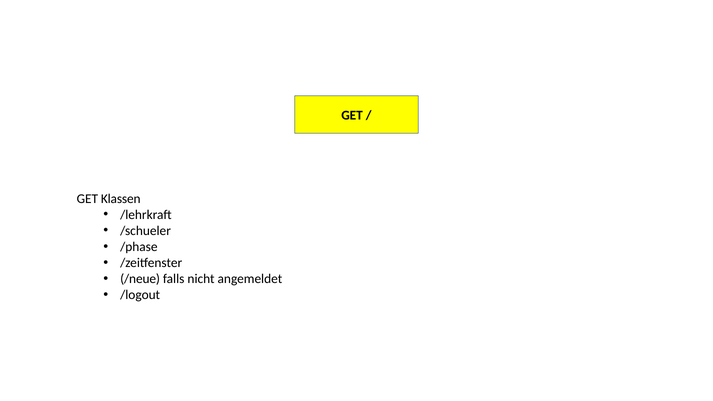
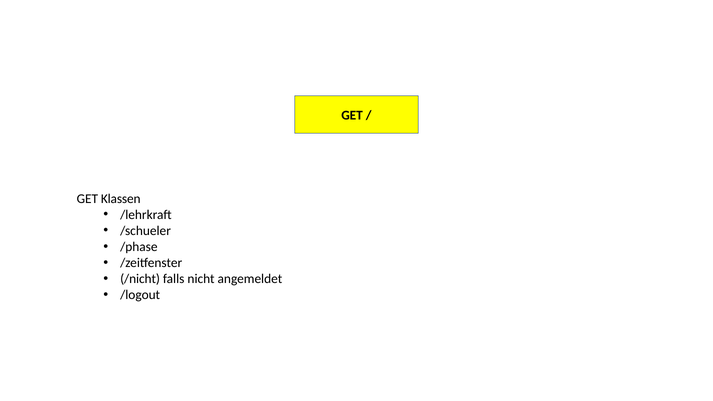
/neue: /neue -> /nicht (140, 279)
